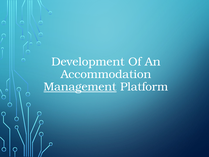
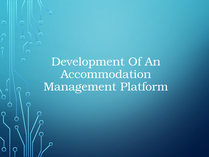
Management underline: present -> none (80, 87)
